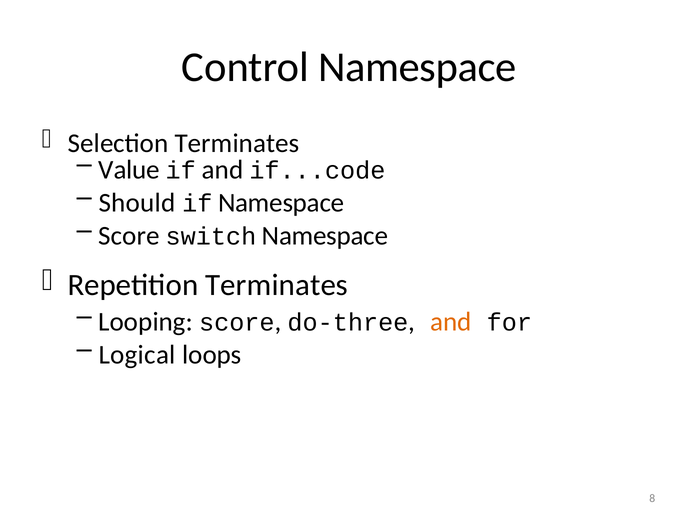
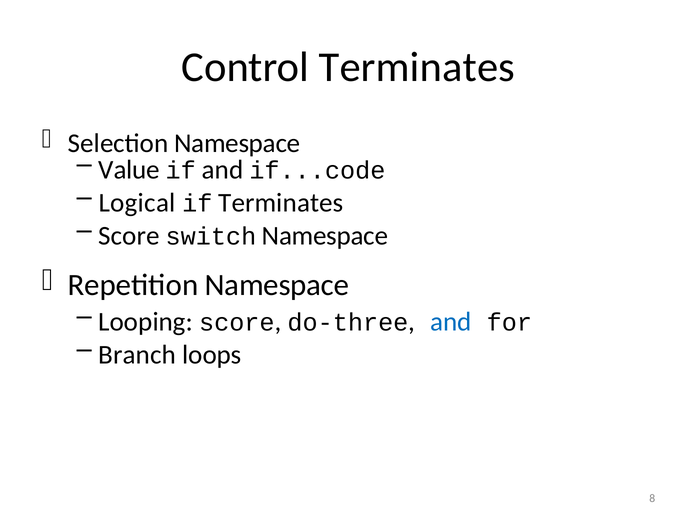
Control Namespace: Namespace -> Terminates (417, 67)
Selection Terminates: Terminates -> Namespace (237, 144)
Should: Should -> Logical (137, 203)
if Namespace: Namespace -> Terminates (281, 203)
Repetition Terminates: Terminates -> Namespace (277, 285)
and colour: orange -> blue (451, 322)
Logical: Logical -> Branch (137, 355)
